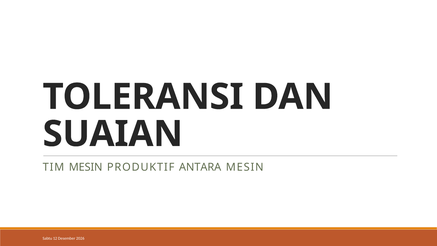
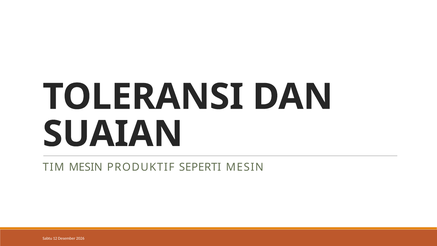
ANTARA: ANTARA -> SEPERTI (200, 167)
